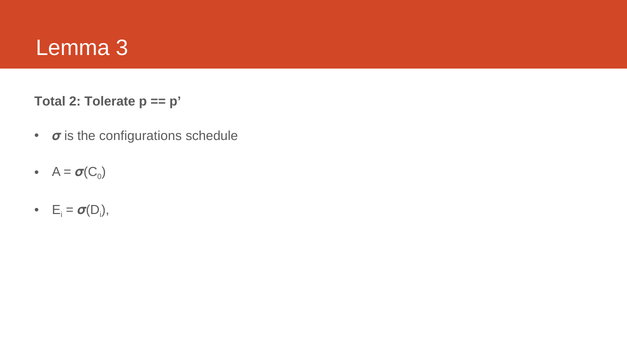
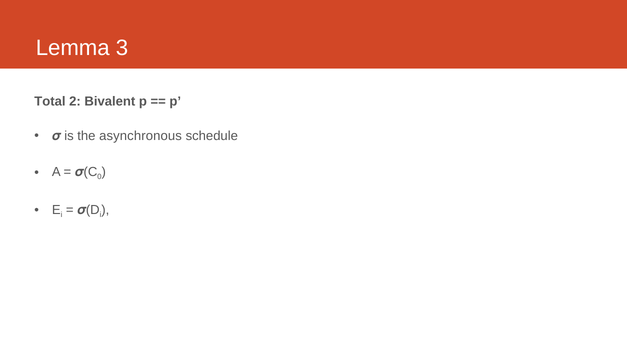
Tolerate: Tolerate -> Bivalent (110, 101)
configurations: configurations -> asynchronous (141, 136)
